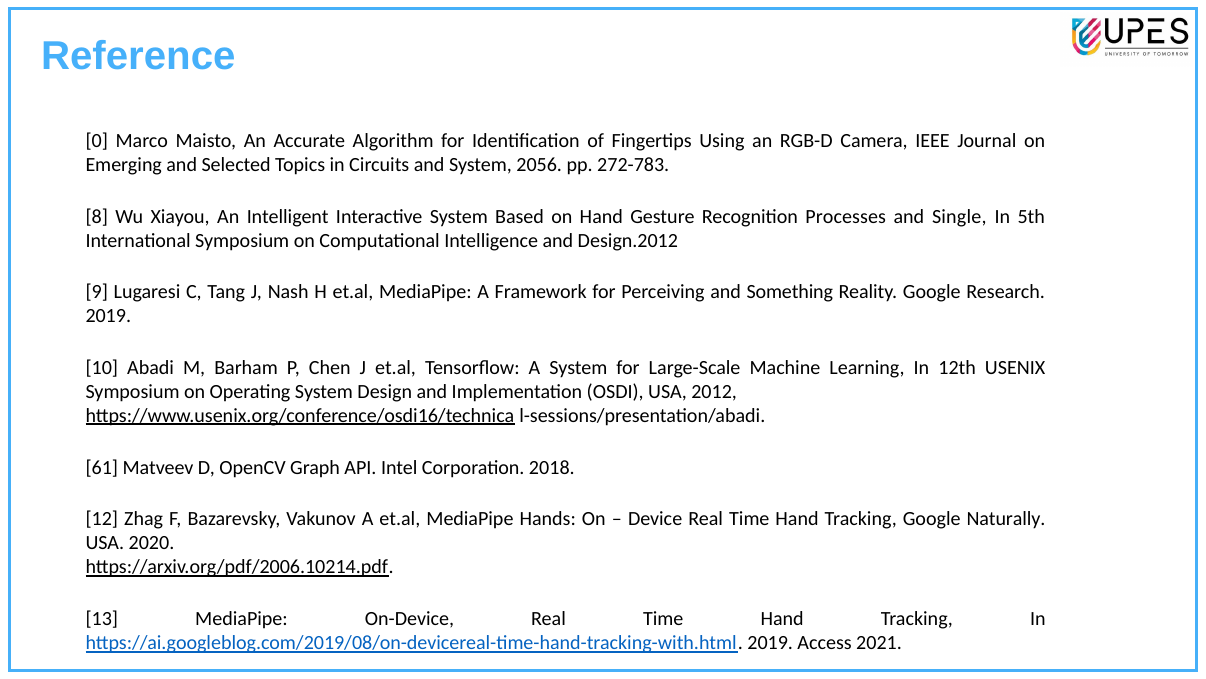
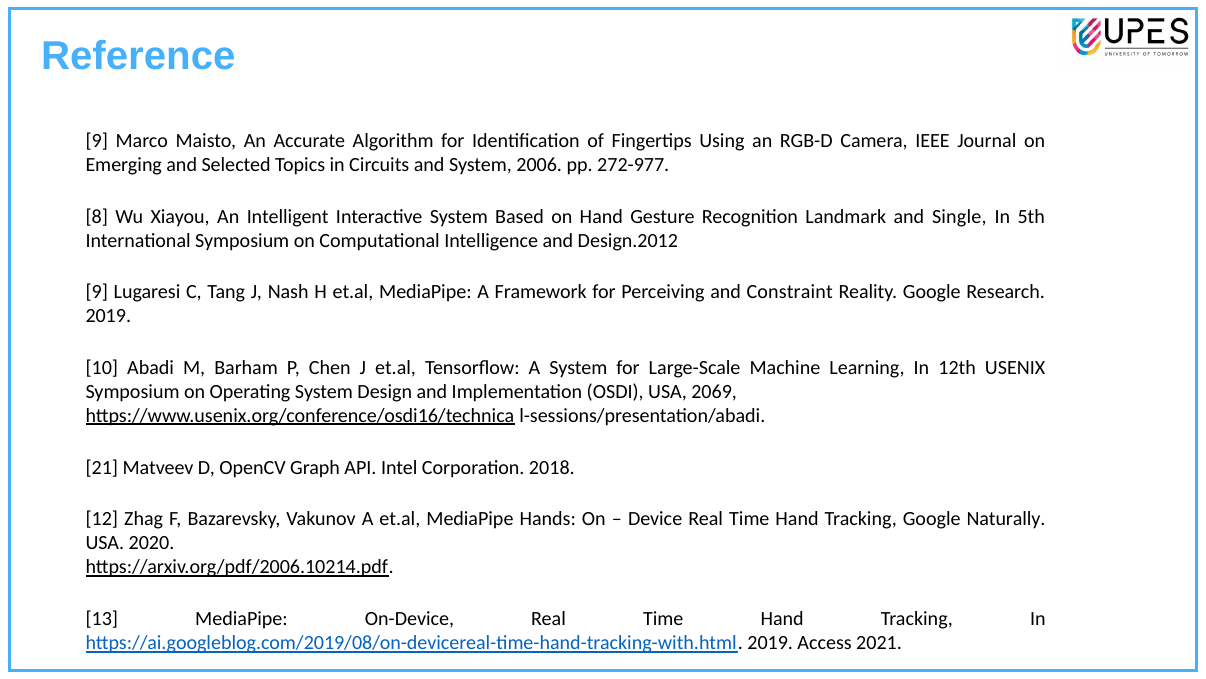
0: 0 -> 9 (97, 141)
2056: 2056 -> 2006 (539, 165)
272-783: 272-783 -> 272-977 (633, 165)
Processes: Processes -> Landmark (846, 216)
Something: Something -> Constraint (790, 292)
2012: 2012 -> 2069 (714, 391)
61: 61 -> 21 (102, 467)
